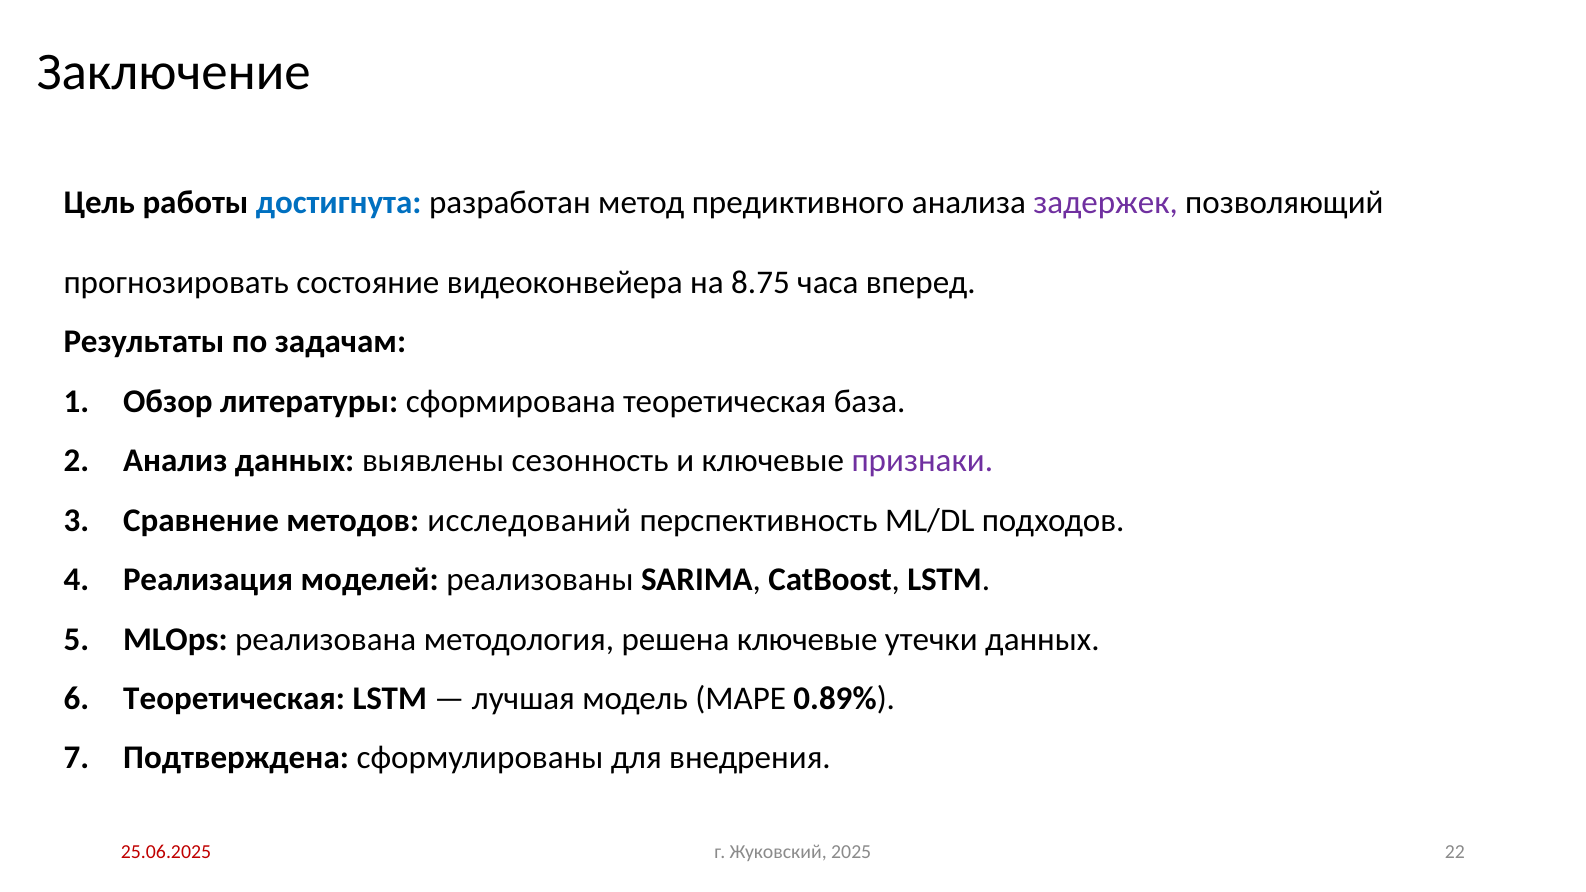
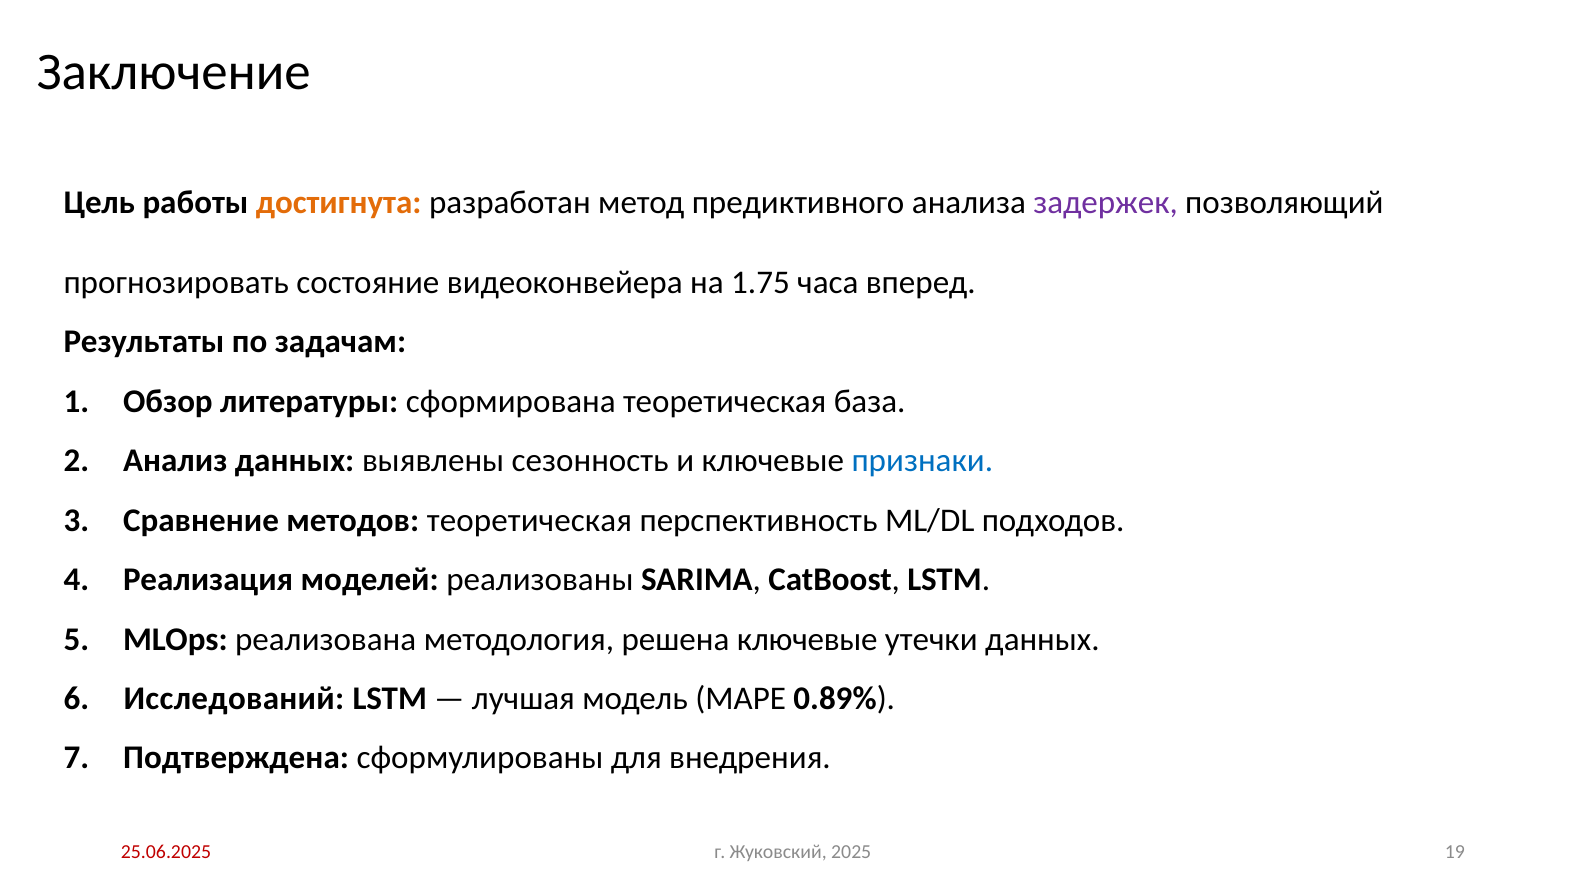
достигнута colour: blue -> orange (339, 203)
8.75: 8.75 -> 1.75 (760, 282)
признаки colour: purple -> blue (922, 461)
методов исследований: исследований -> теоретическая (529, 520)
Теоретическая: Теоретическая -> Исследований (234, 699)
22: 22 -> 19 (1455, 852)
